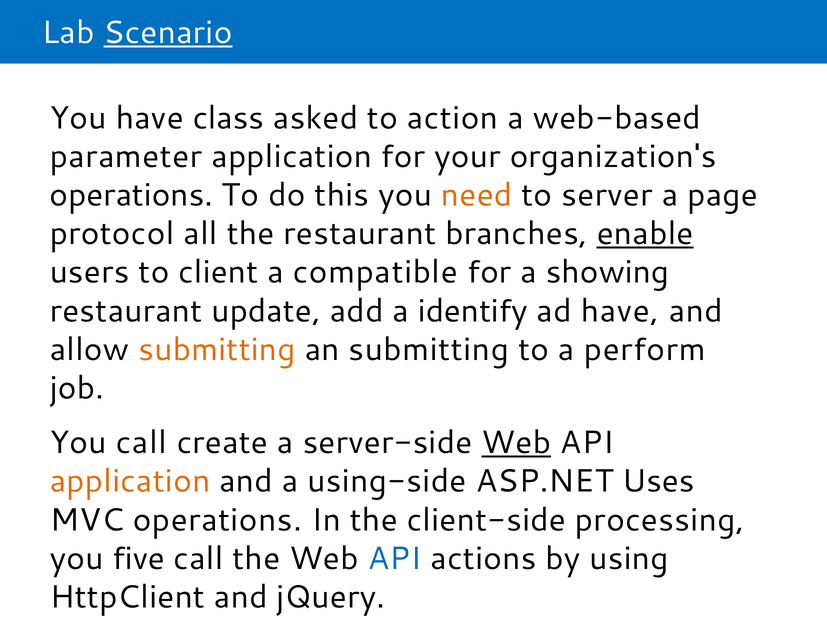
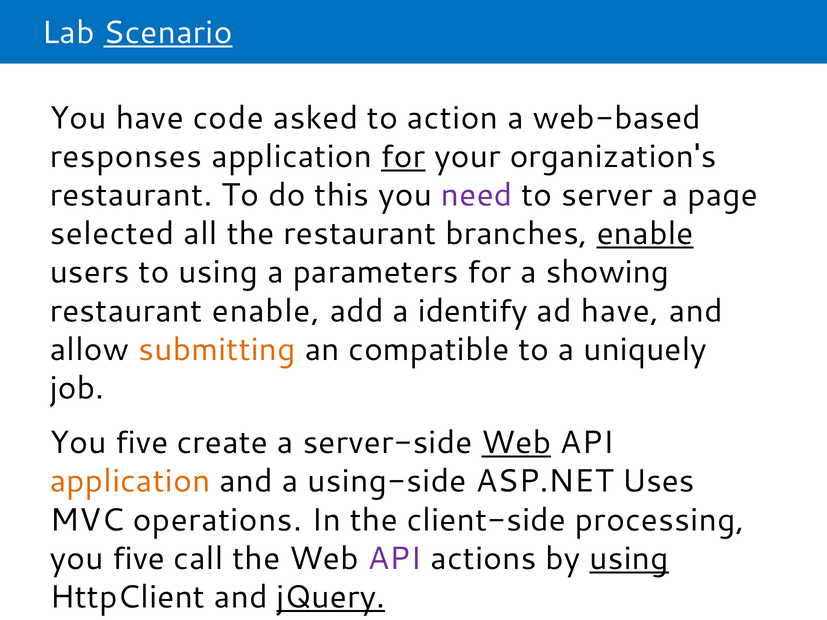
class: class -> code (228, 118)
parameter: parameter -> responses (126, 157)
for underline: none -> present (403, 157)
operations: operations -> restaurant (131, 195)
need colour: orange -> purple (477, 195)
protocol: protocol -> selected (112, 234)
to client: client -> using (218, 272)
compatible: compatible -> parameters (376, 272)
restaurant update: update -> enable (266, 311)
an submitting: submitting -> compatible (429, 350)
perform: perform -> uniquely (645, 350)
call: call -> five (142, 443)
API colour: blue -> purple (395, 559)
using underline: none -> present (629, 559)
jQuery underline: none -> present (331, 597)
